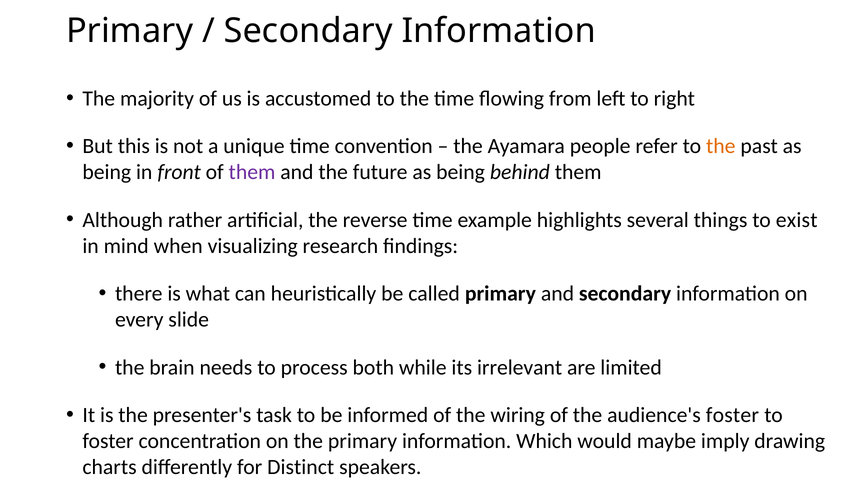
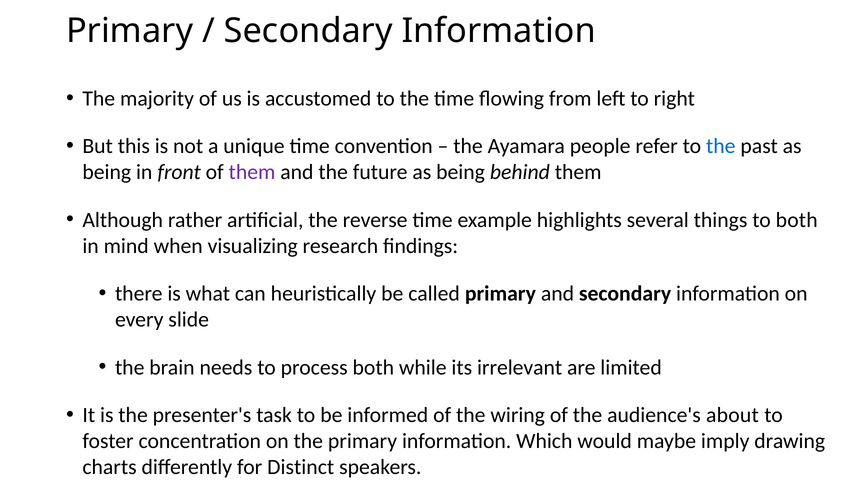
the colour: orange -> blue (721, 146)
to exist: exist -> both (797, 220)
audience's foster: foster -> about (732, 415)
